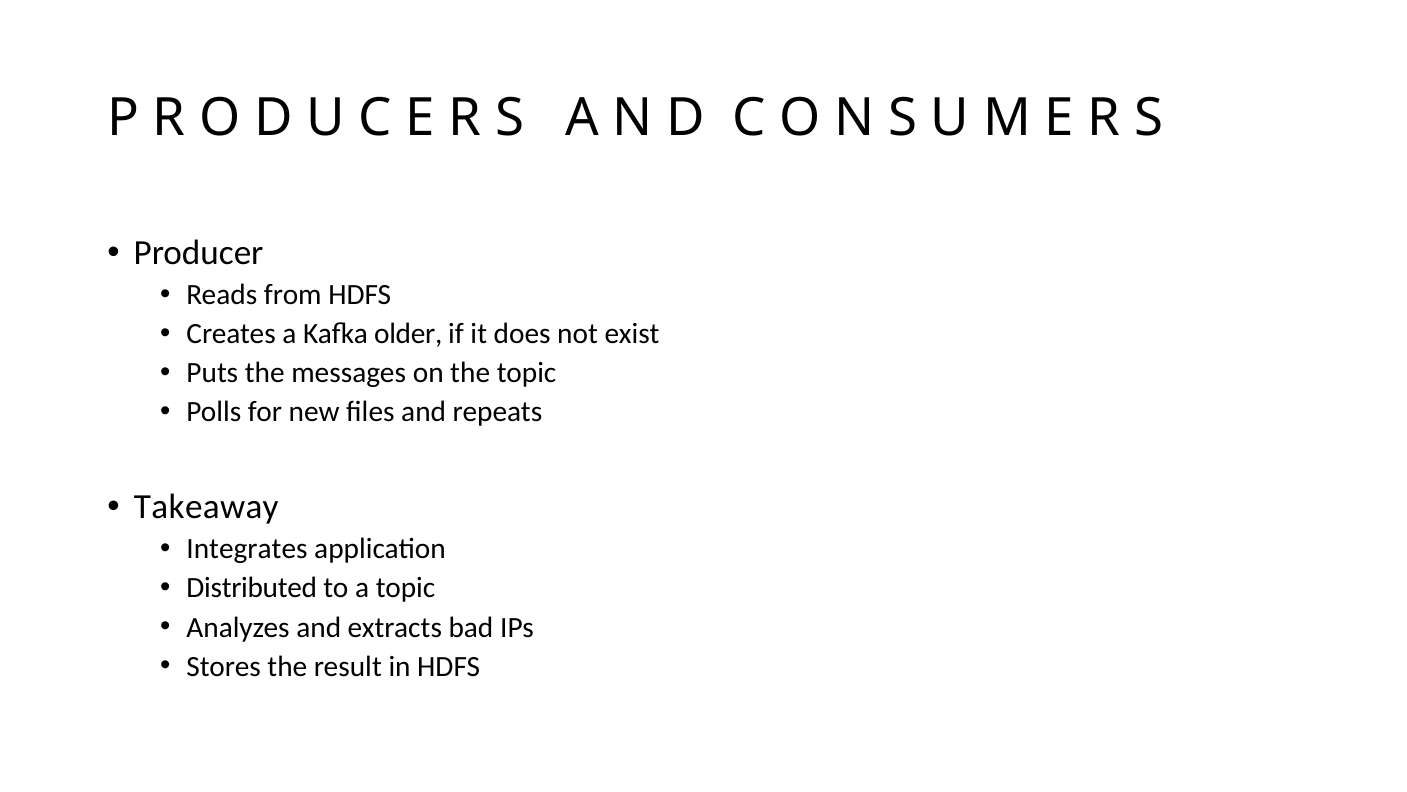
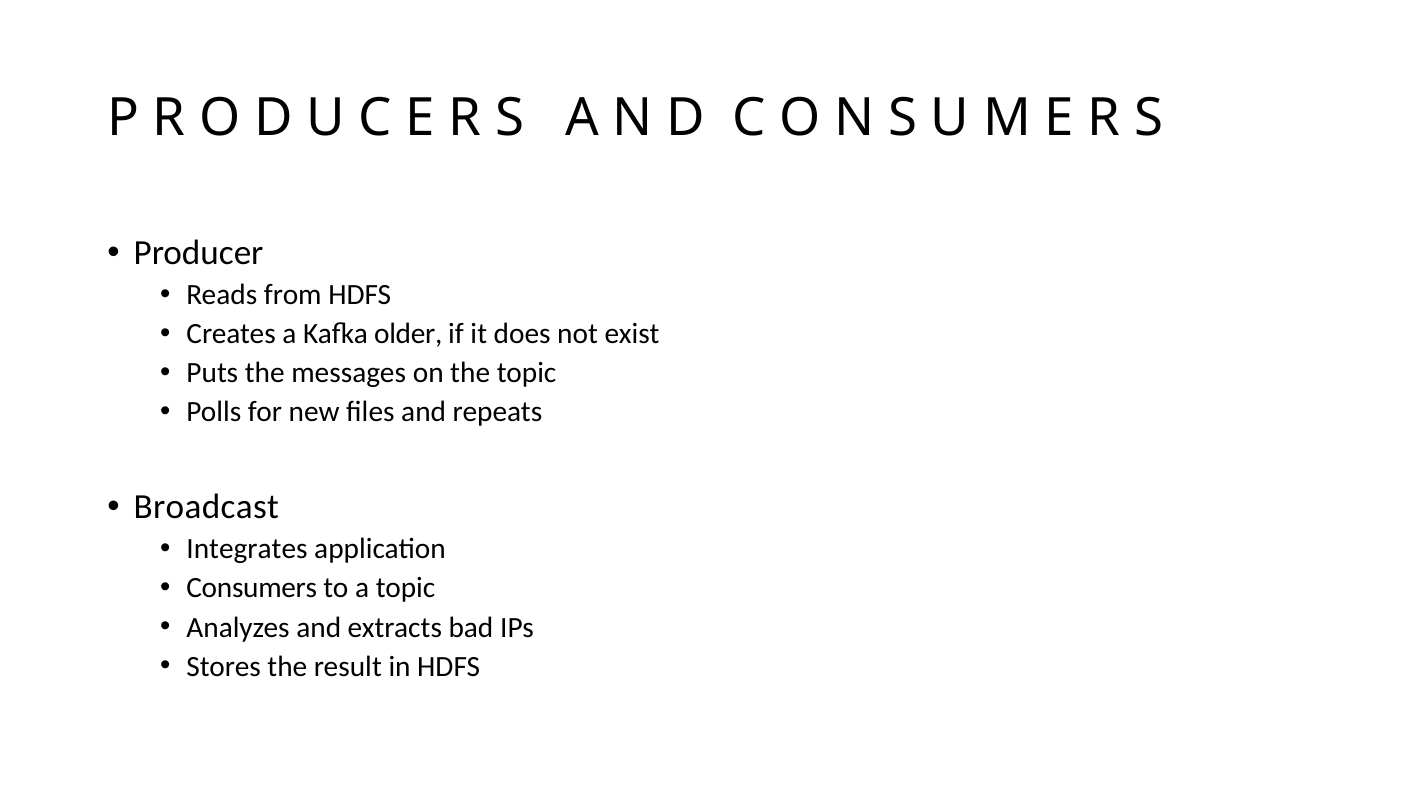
Takeaway: Takeaway -> Broadcast (206, 507)
Distributed: Distributed -> Consumers (252, 588)
